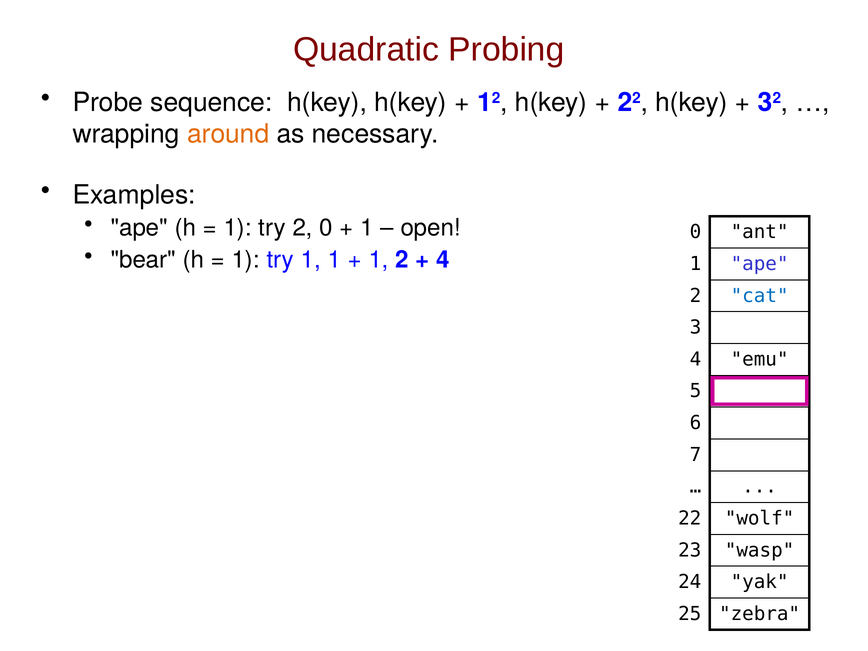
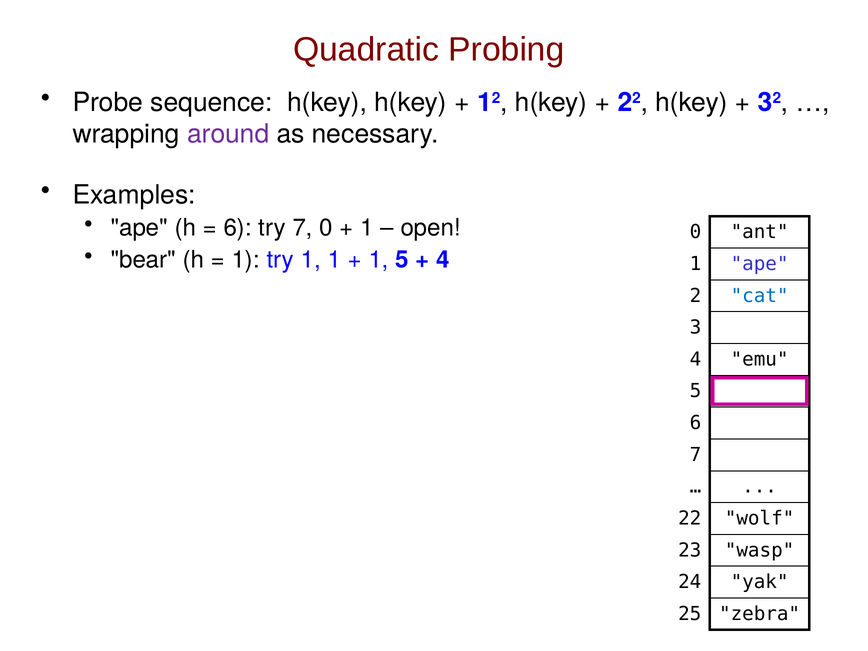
around colour: orange -> purple (228, 134)
1: 1 -> 6 (238, 228)
try 2: 2 -> 7 (303, 228)
1 2: 2 -> 5 (402, 260)
